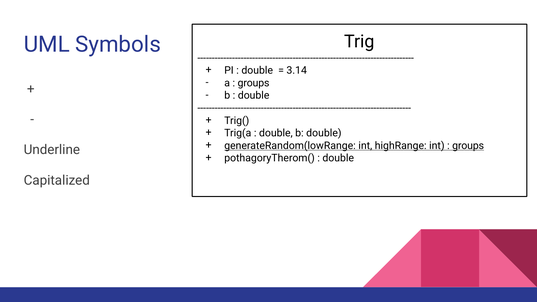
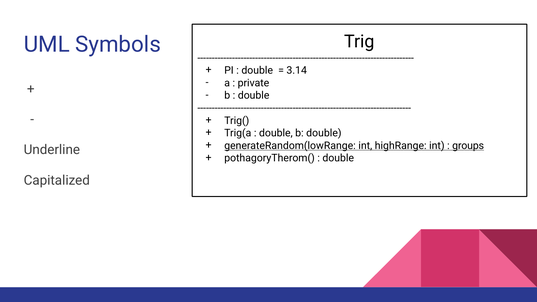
groups: groups -> private (253, 83)
